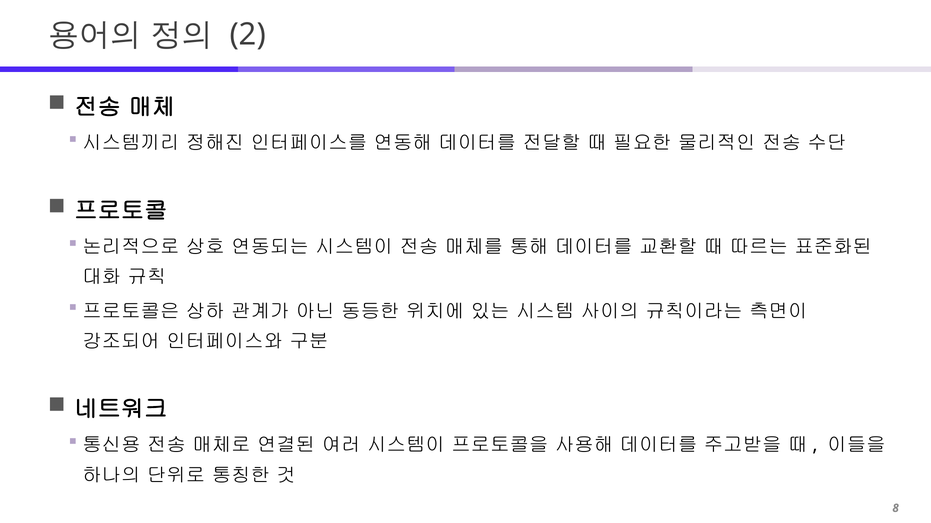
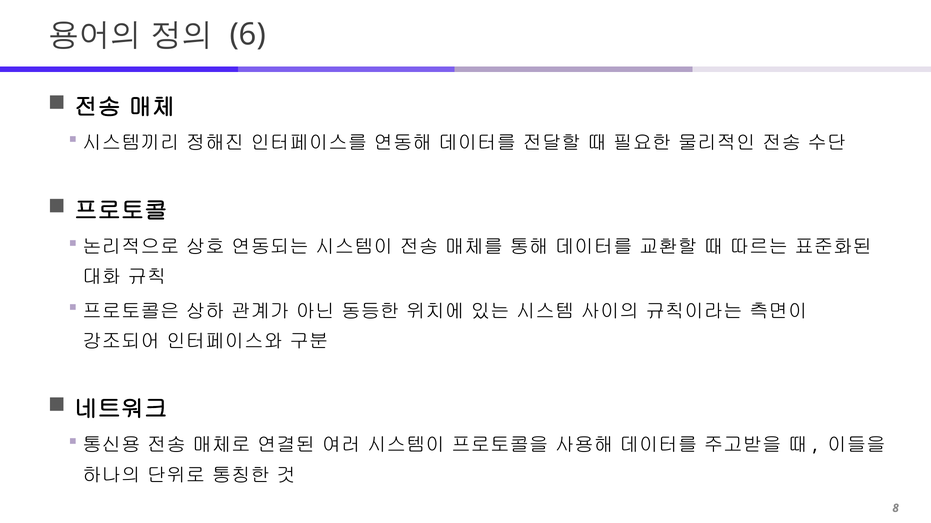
2: 2 -> 6 (248, 35)
